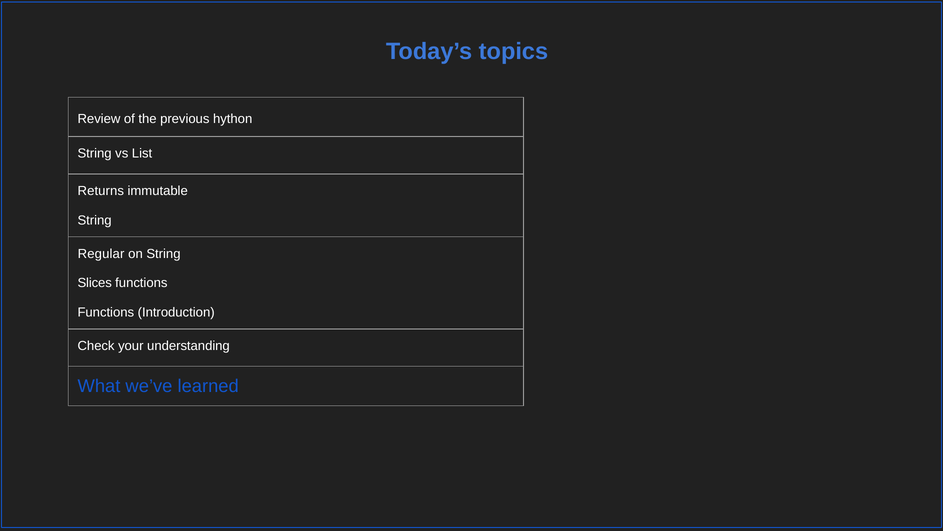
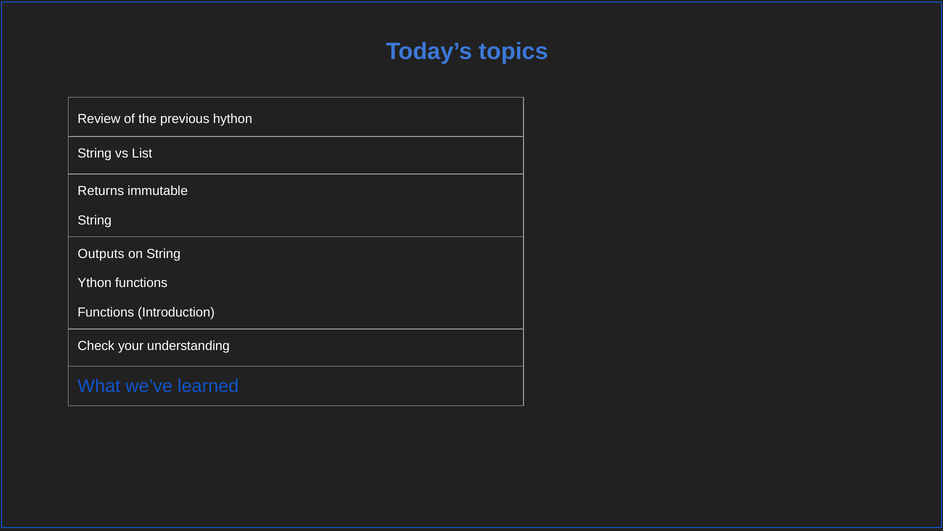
Regular: Regular -> Outputs (101, 253)
Slices: Slices -> Ython (95, 283)
